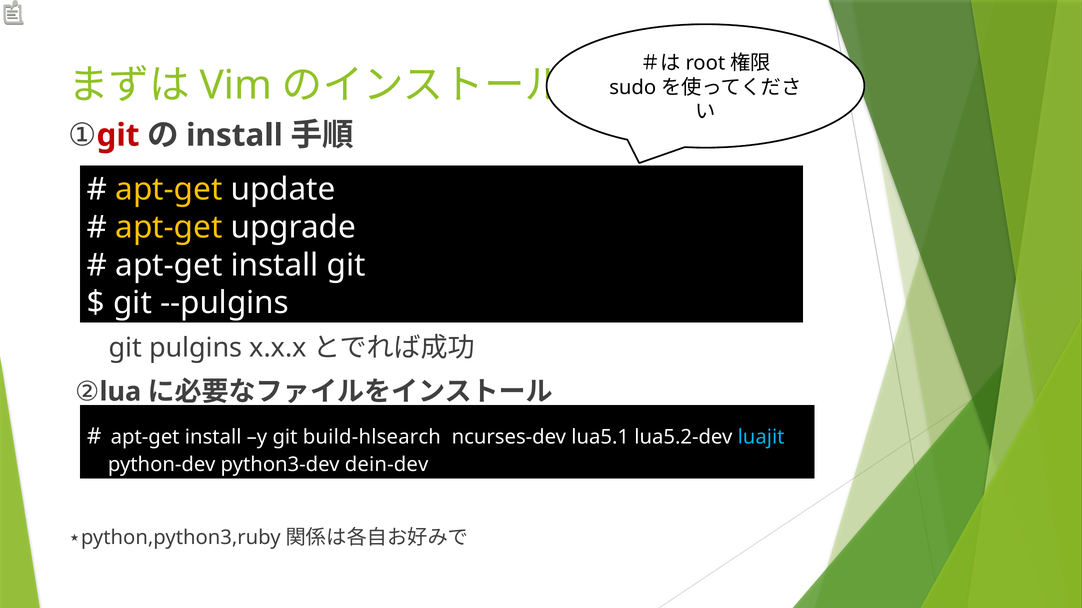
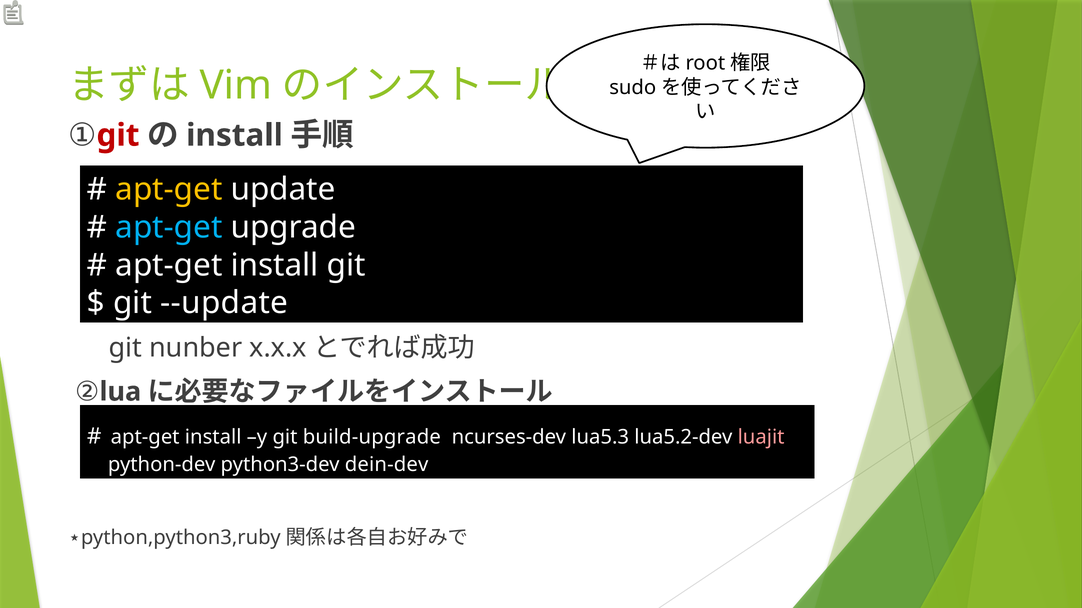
apt-get colour: yellow -> light blue (169, 228)
--pulgins: --pulgins -> --update (224, 303)
pulgins: pulgins -> nunber (196, 348)
build-hlsearch: build-hlsearch -> build-upgrade (372, 438)
lua5.1: lua5.1 -> lua5.3 (600, 438)
luajit colour: light blue -> pink (761, 438)
